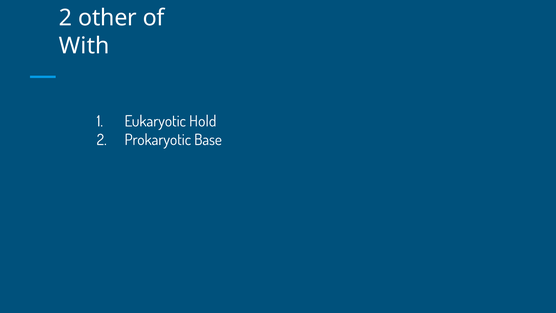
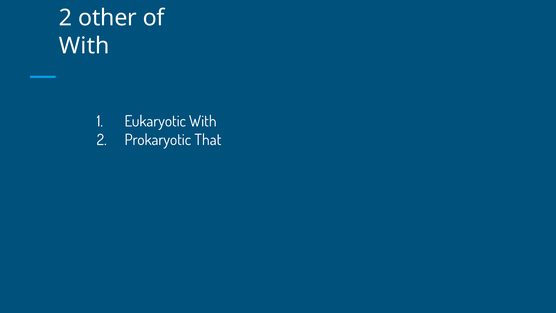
Eukaryotic Hold: Hold -> With (203, 121)
Base: Base -> That (208, 140)
